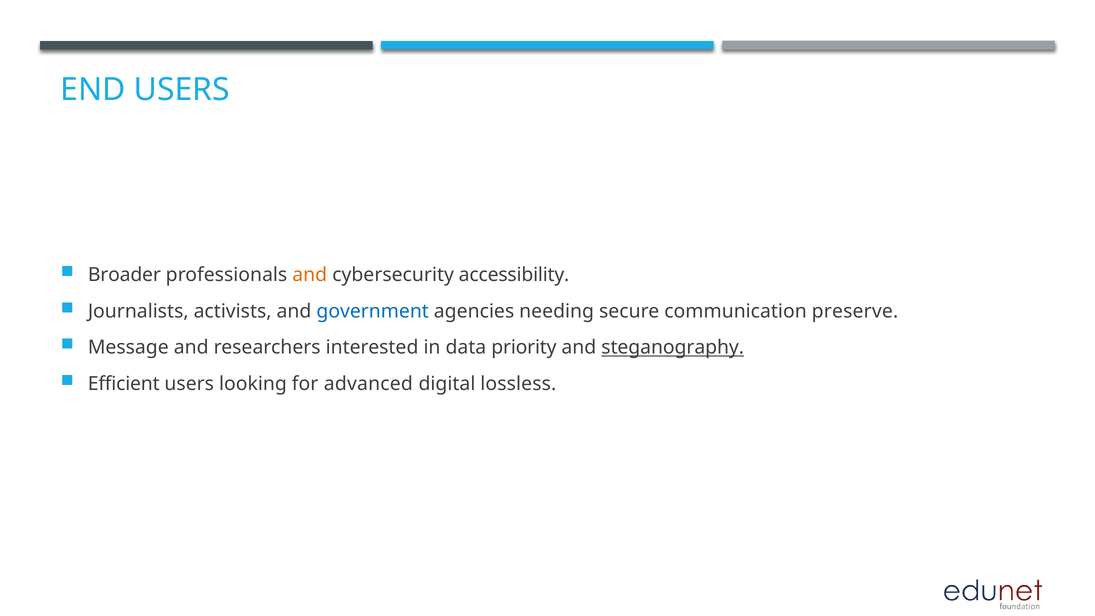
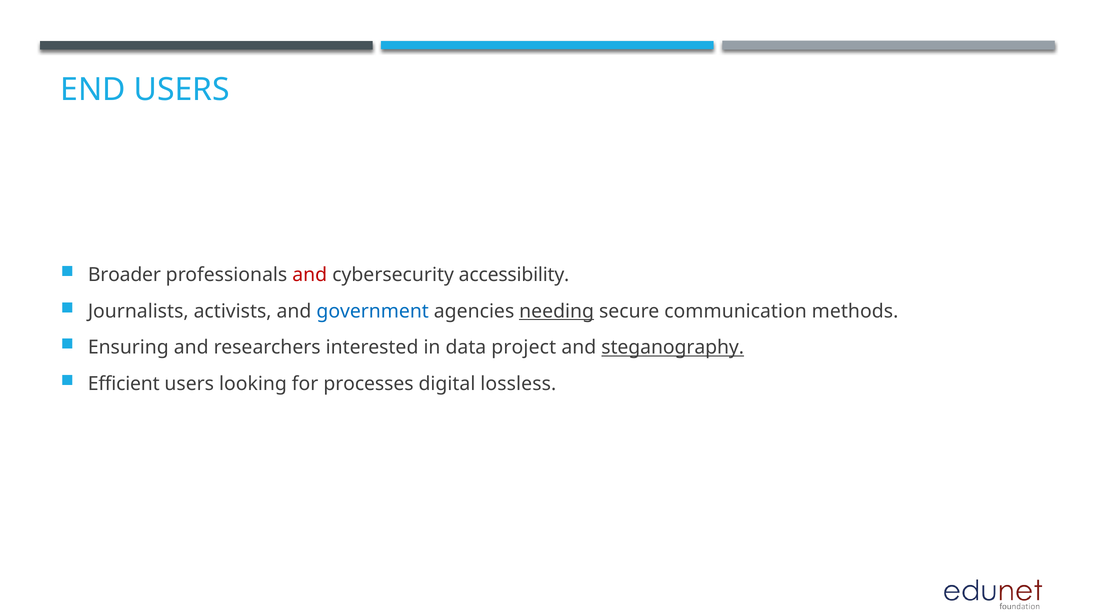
and colour: orange -> red (310, 275)
needing underline: none -> present (557, 311)
preserve: preserve -> methods (855, 311)
Message: Message -> Ensuring (128, 347)
priority: priority -> project (524, 347)
advanced: advanced -> processes (368, 384)
